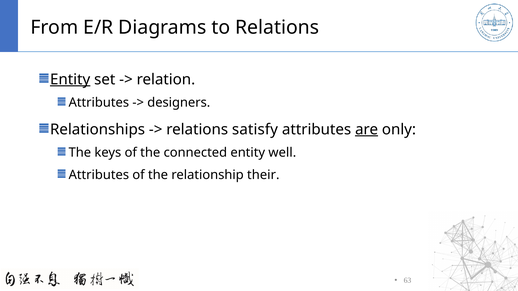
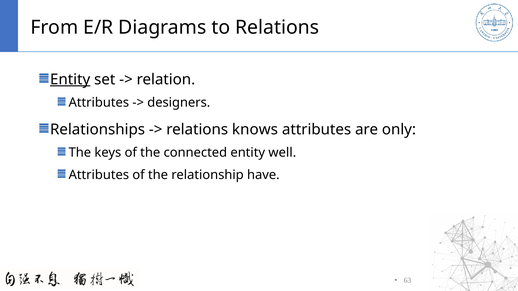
satisfy: satisfy -> knows (255, 130)
are underline: present -> none (367, 130)
their: their -> have (263, 175)
